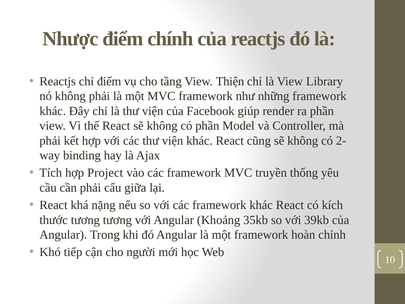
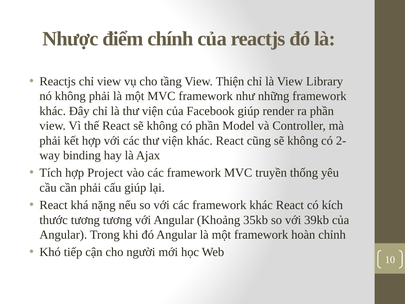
chỉ điểm: điểm -> view (109, 81)
cấu giữa: giữa -> giúp (135, 188)
